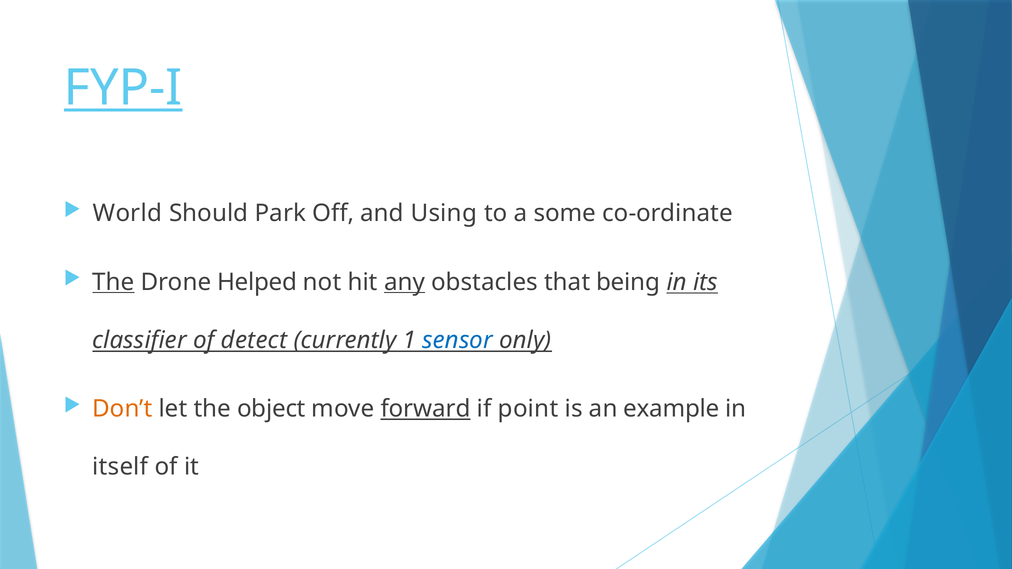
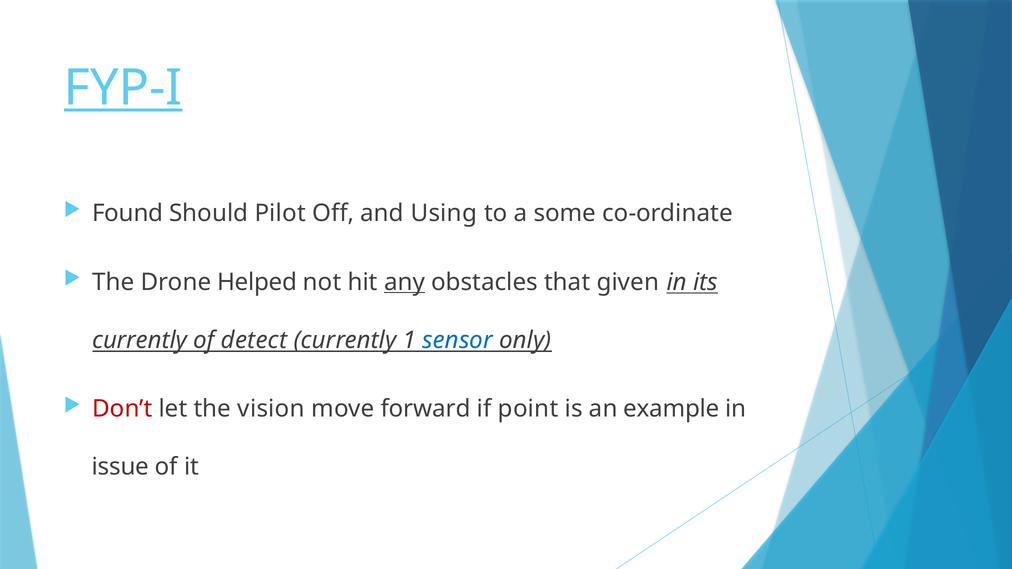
World: World -> Found (128, 213)
Park: Park -> Pilot (280, 213)
The underline: present -> none (113, 282)
being: being -> given (628, 282)
classifier: classifier -> currently (140, 340)
Don’t colour: orange -> red (122, 409)
object: object -> vision (271, 409)
forward underline: present -> none (426, 409)
itself: itself -> issue (121, 467)
